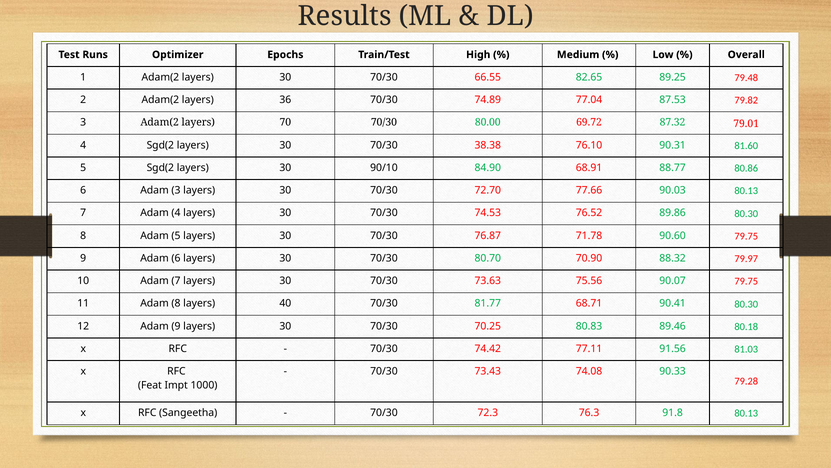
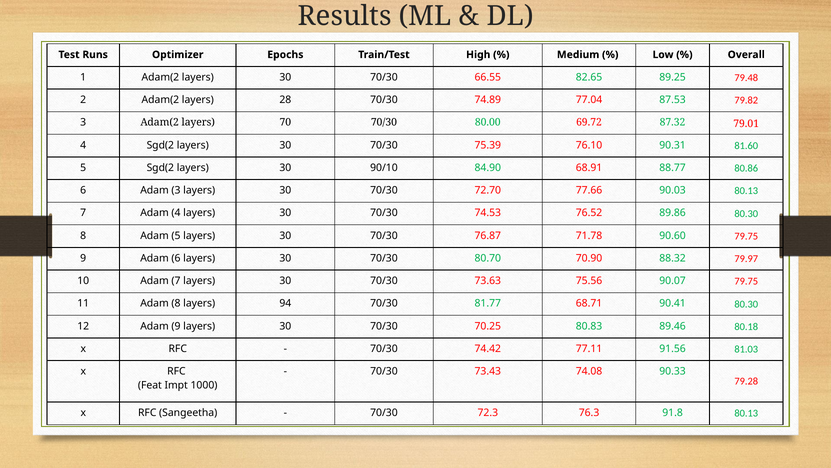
36: 36 -> 28 (285, 100)
38.38: 38.38 -> 75.39 (488, 145)
40: 40 -> 94 (285, 303)
